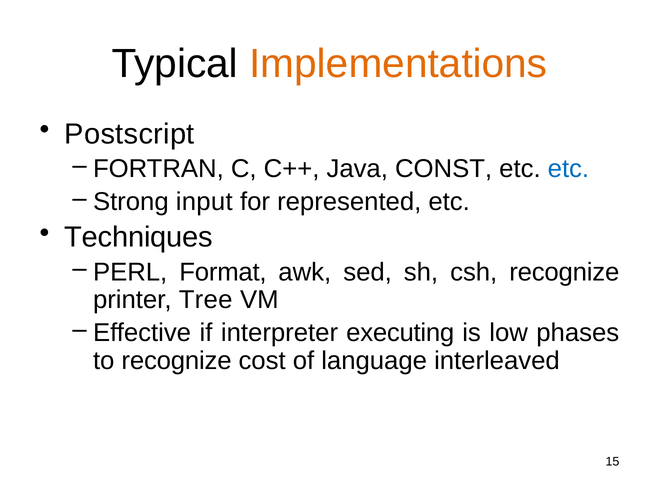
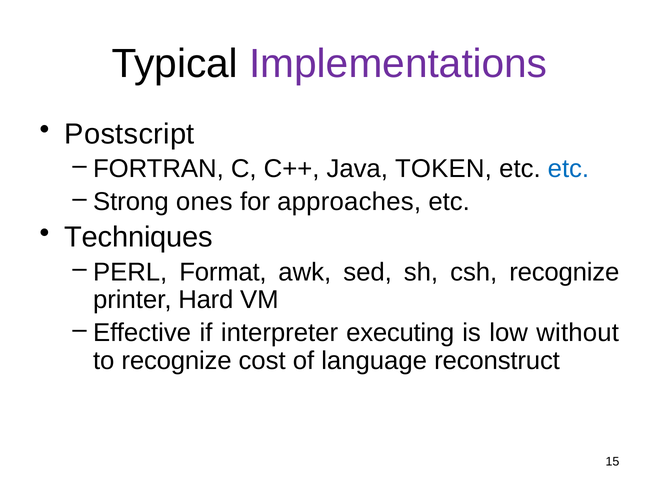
Implementations colour: orange -> purple (398, 64)
CONST: CONST -> TOKEN (443, 169)
input: input -> ones (204, 202)
represented: represented -> approaches (349, 202)
Tree: Tree -> Hard (206, 300)
phases: phases -> without (578, 333)
interleaved: interleaved -> reconstruct (497, 360)
